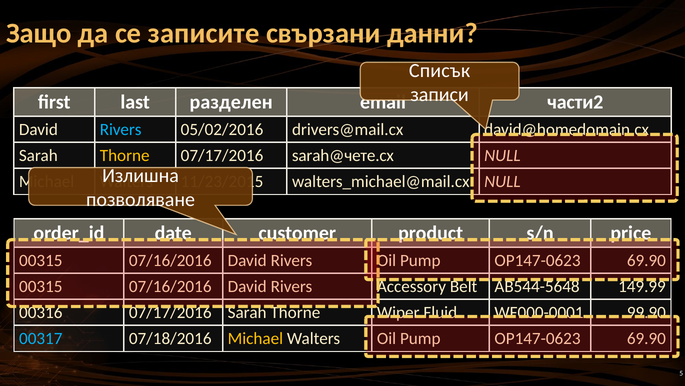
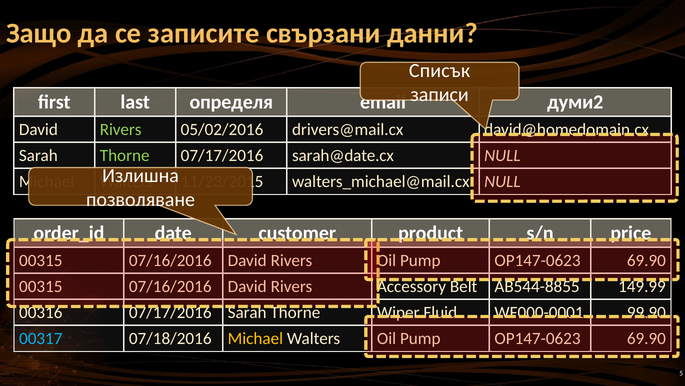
разделен: разделен -> определя (231, 102)
части2: части2 -> думи2 (575, 102)
Rivers colour: light blue -> light green (121, 129)
Thorne colour: yellow -> light green (125, 155)
sarah@чете.cx: sarah@чете.cx -> sarah@date.cx (343, 155)
AB544-5648: AB544-5648 -> AB544-8855 (537, 286)
